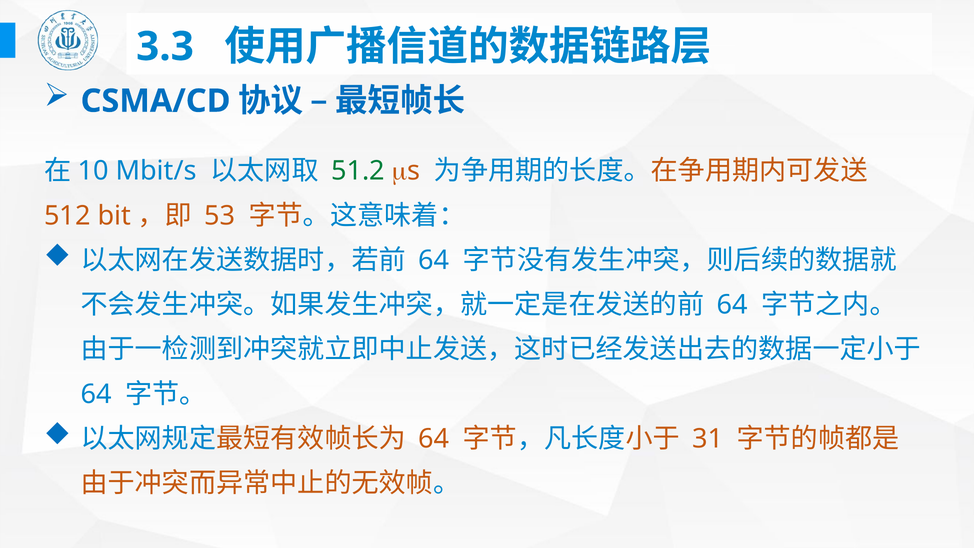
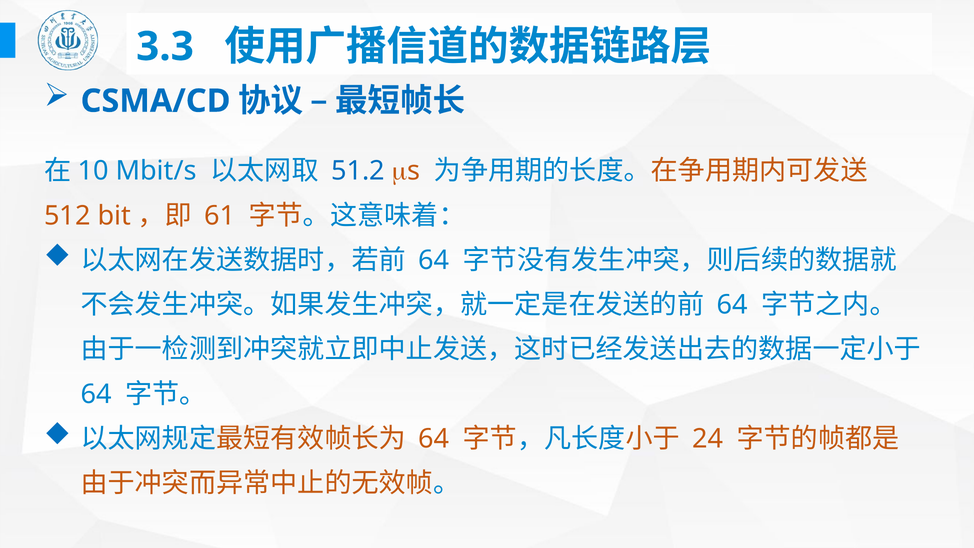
51.2 colour: green -> blue (358, 171)
53: 53 -> 61 (220, 216)
31: 31 -> 24 (708, 439)
